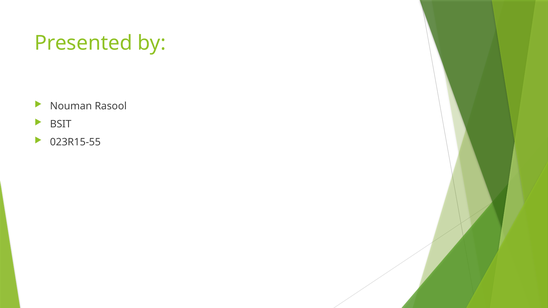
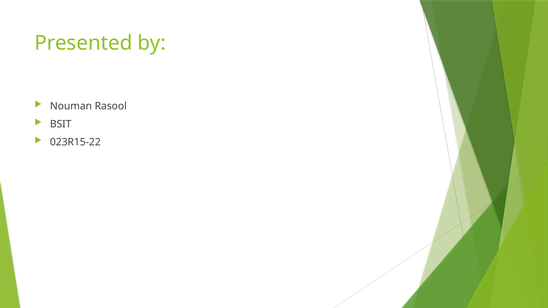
023R15-55: 023R15-55 -> 023R15-22 (75, 142)
